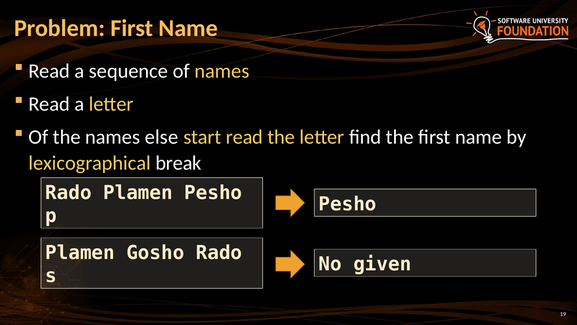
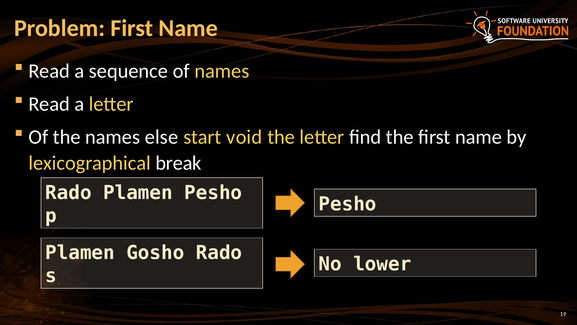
start read: read -> void (244, 137)
given: given -> lower (382, 264)
